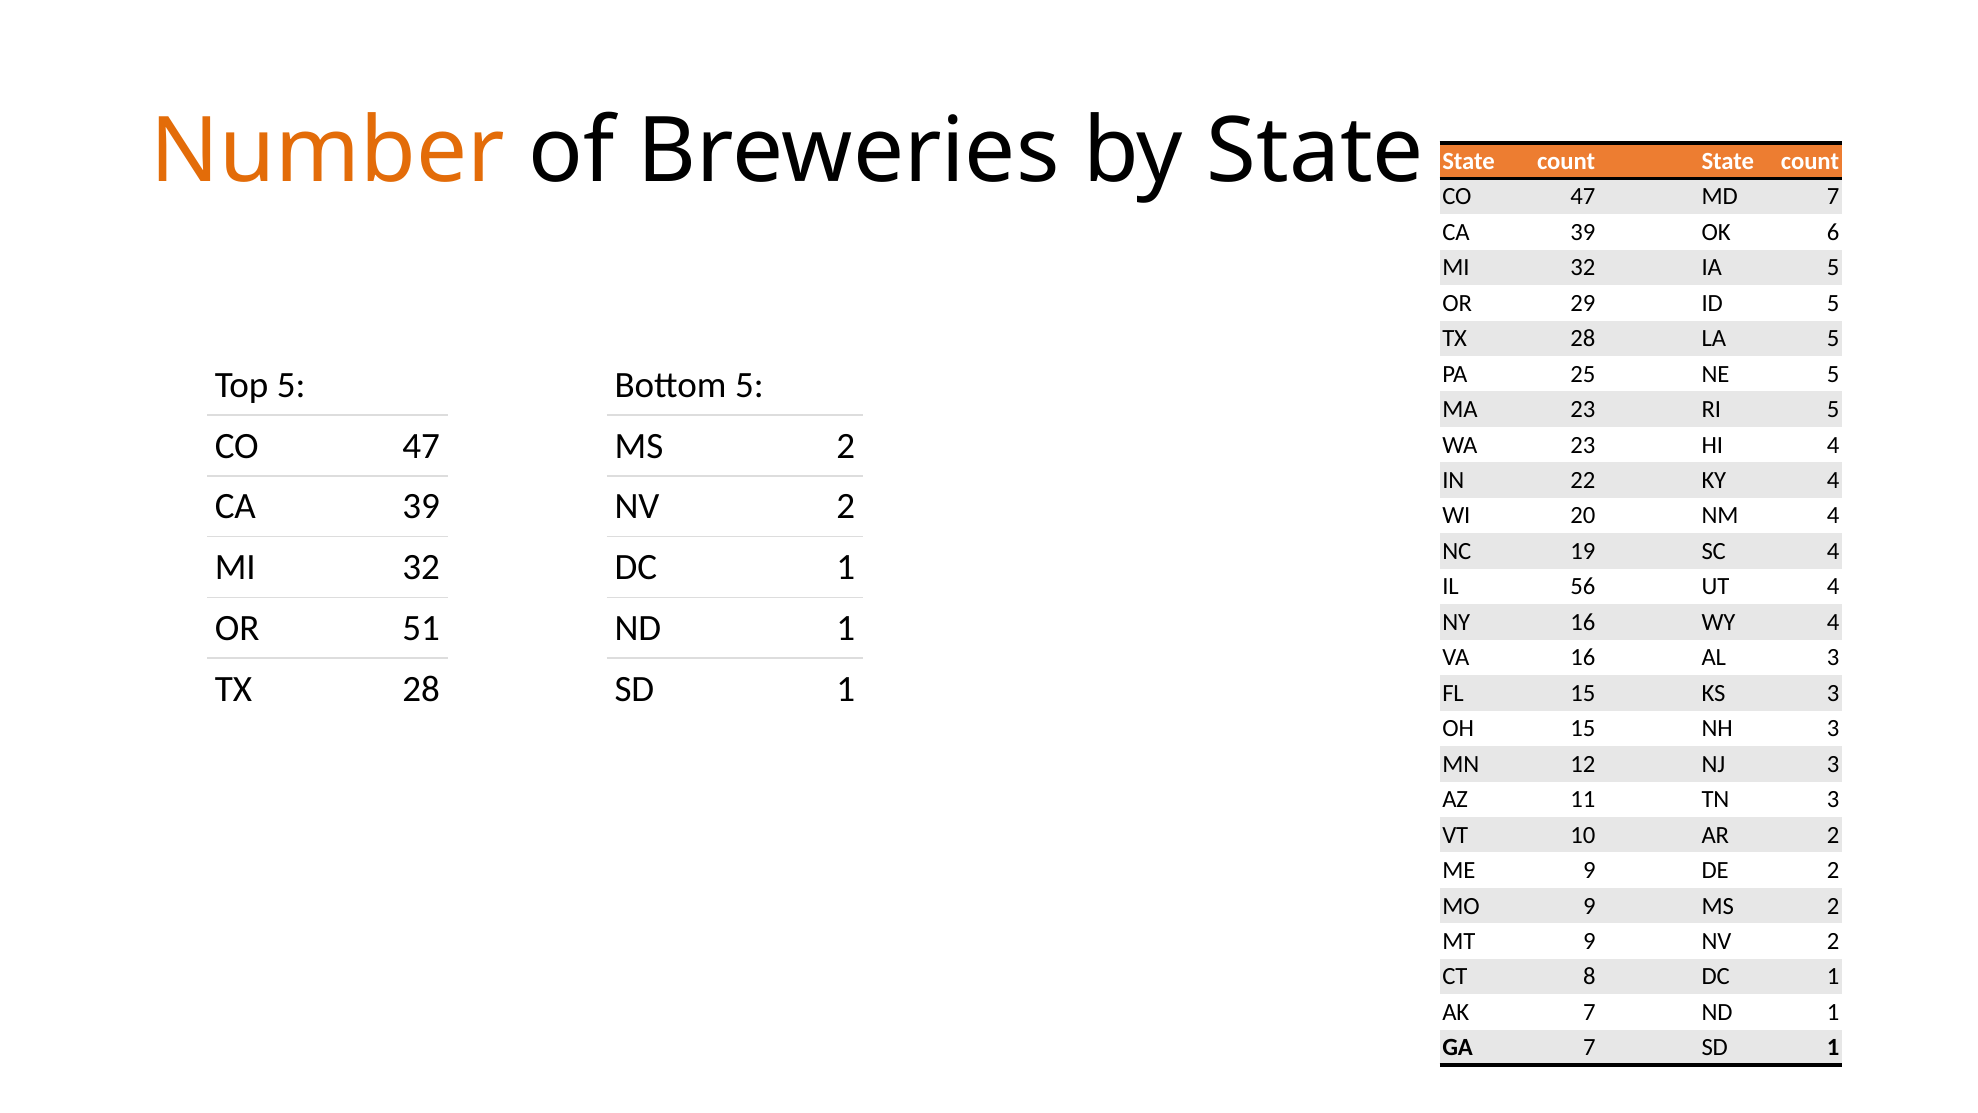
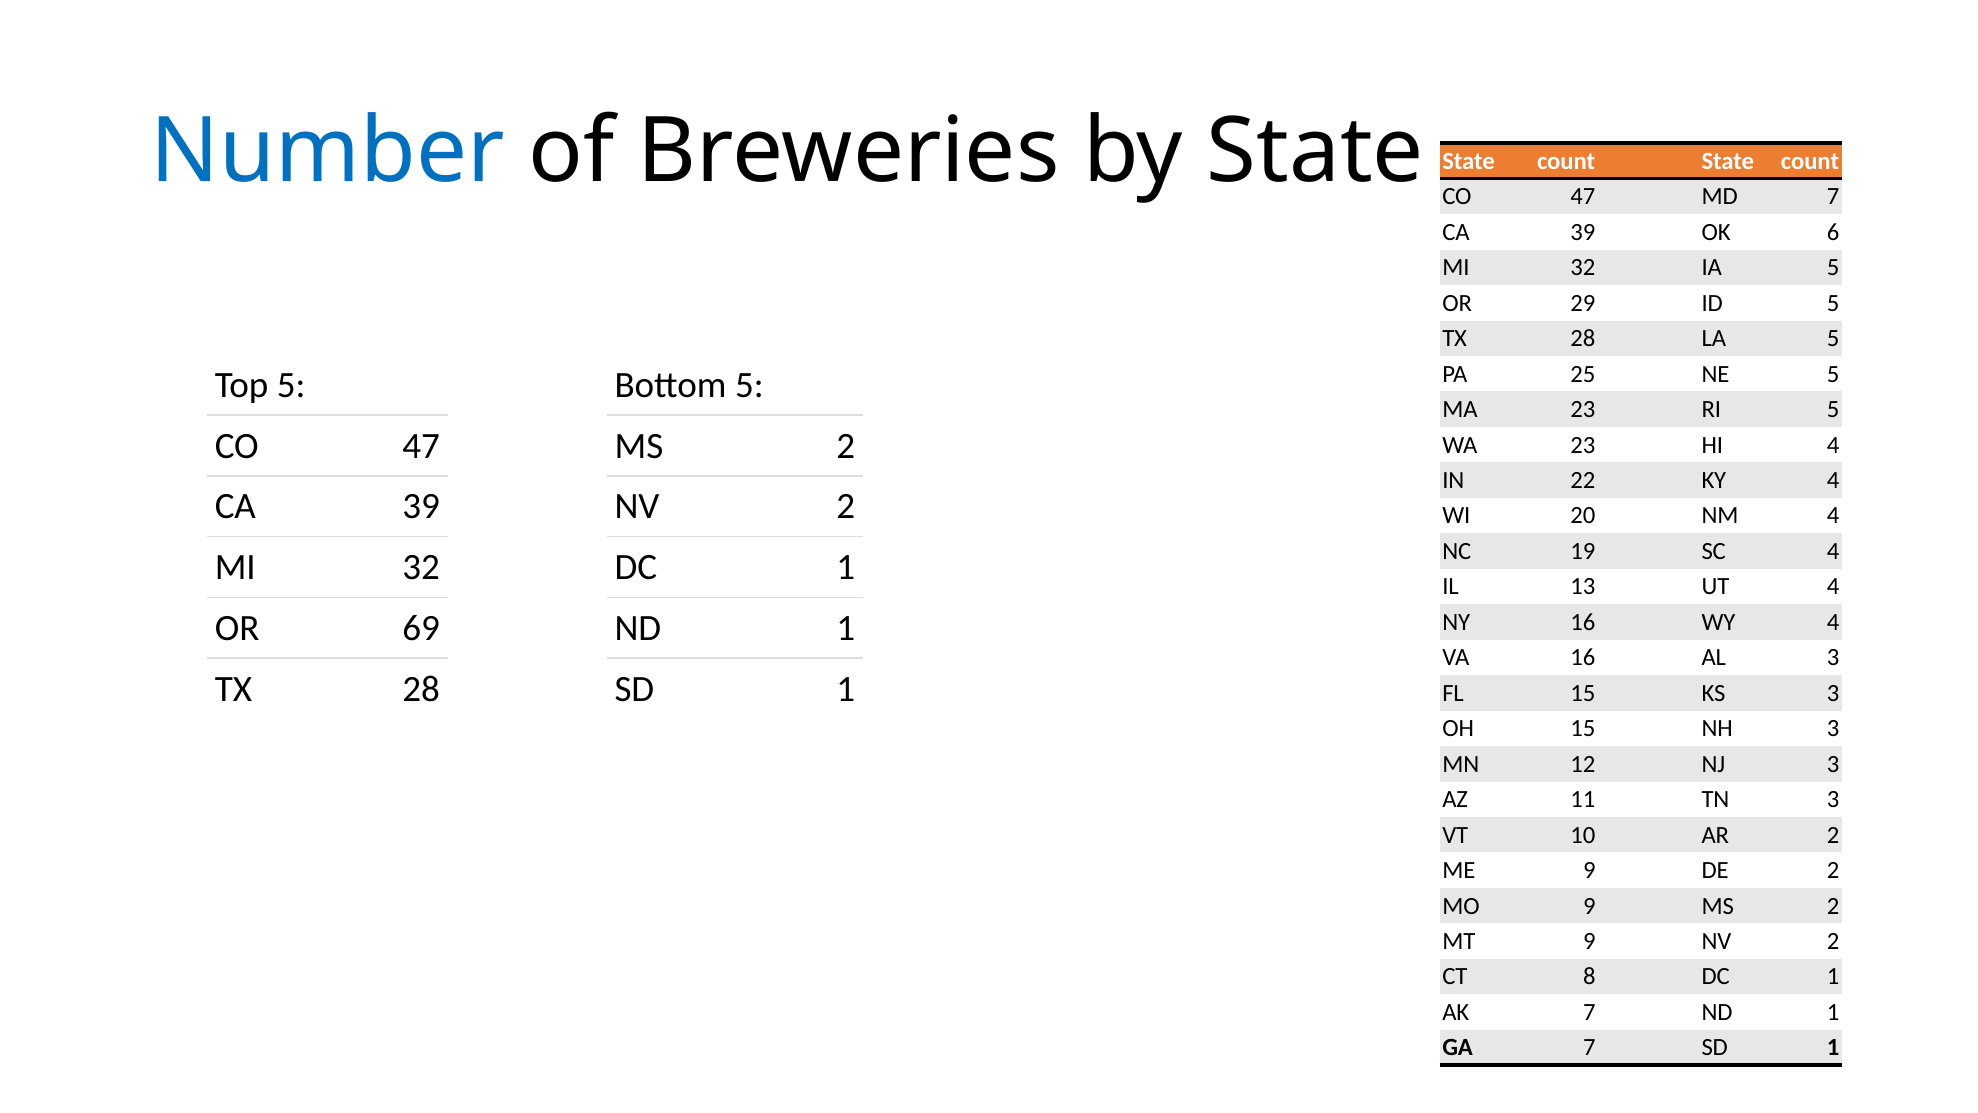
Number colour: orange -> blue (328, 151)
56: 56 -> 13 (1583, 587)
51: 51 -> 69 (421, 628)
